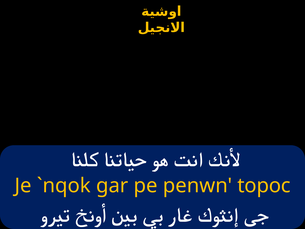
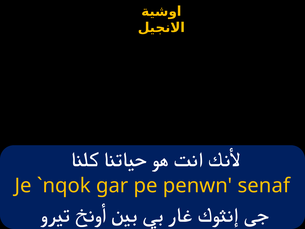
topoc: topoc -> senaf (264, 186)
